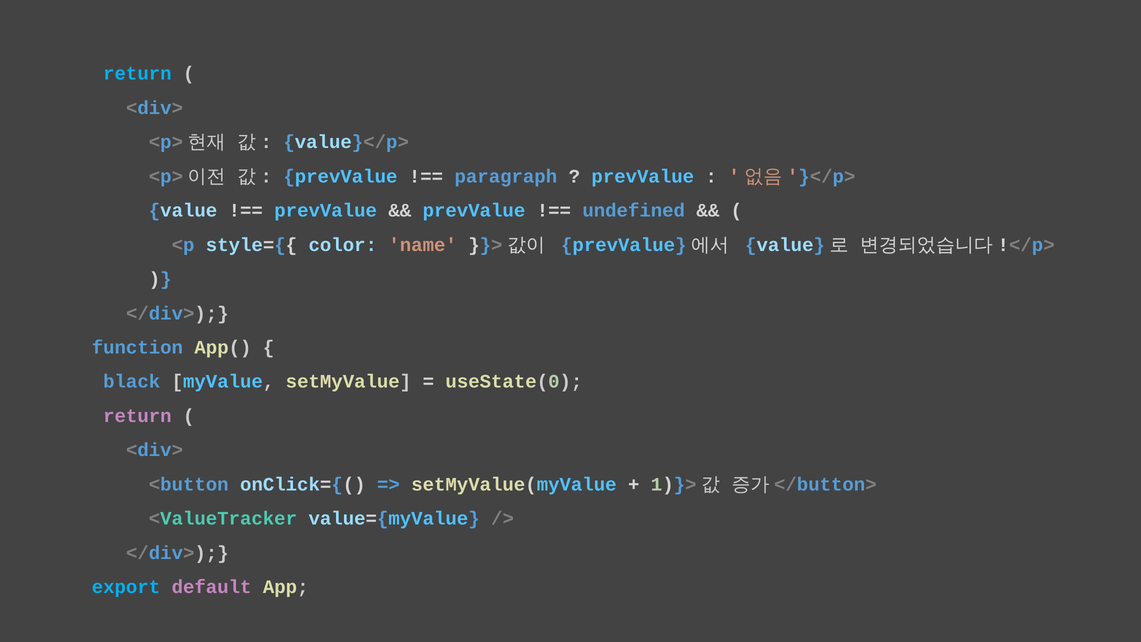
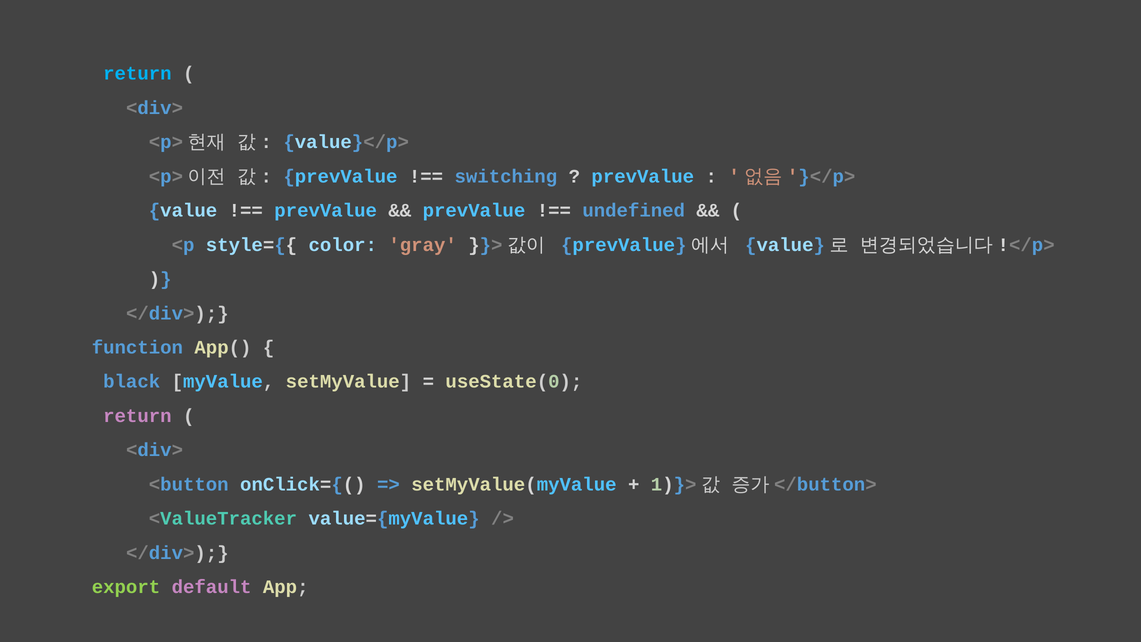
paragraph: paragraph -> switching (506, 176)
name: name -> gray (423, 245)
export colour: light blue -> light green (126, 587)
